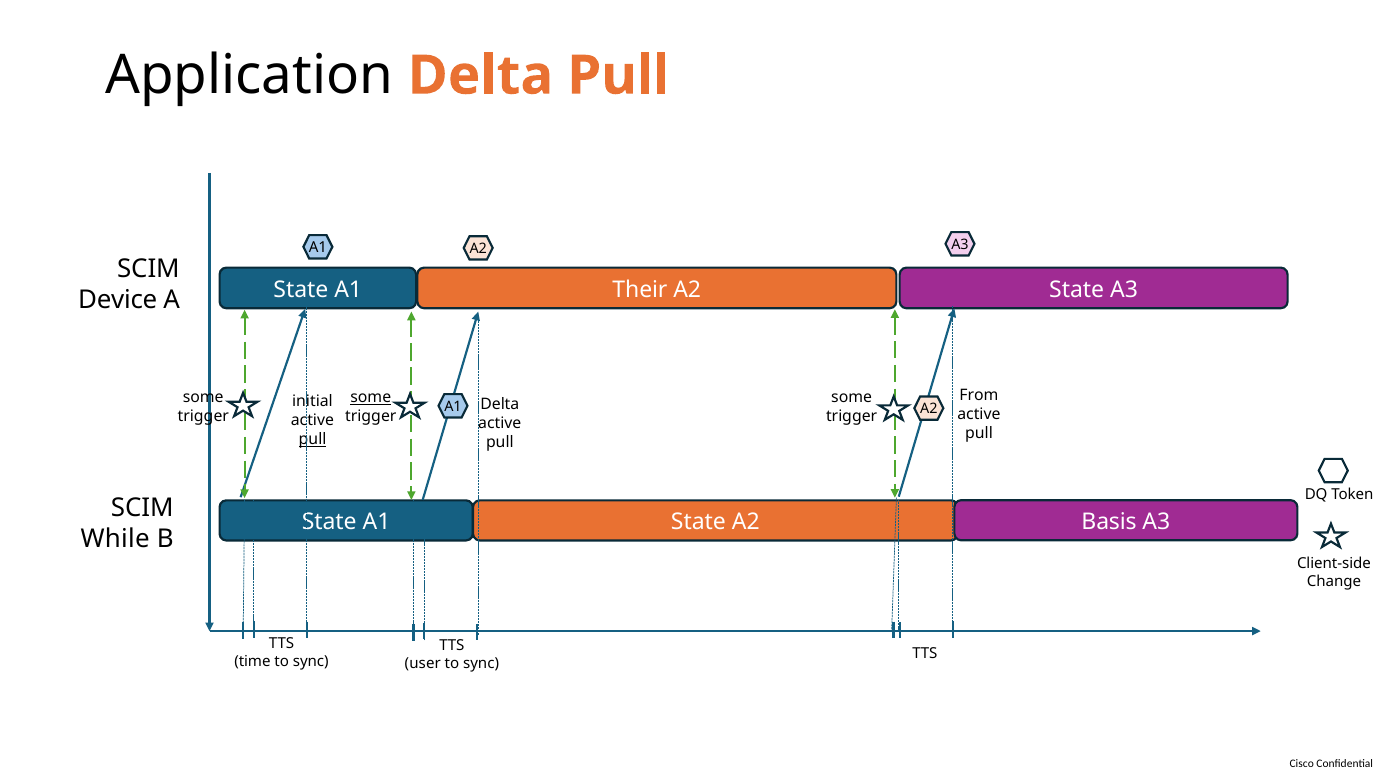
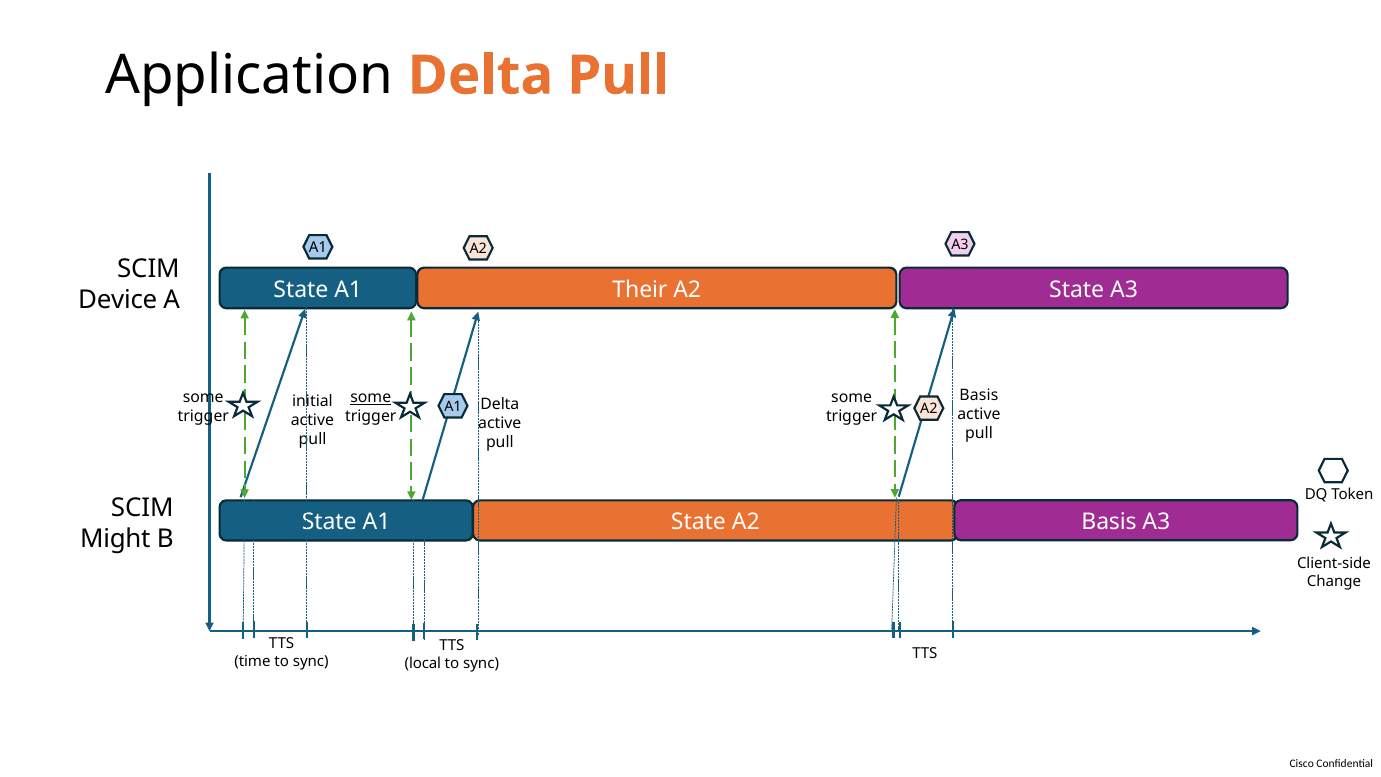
From: From -> Basis (979, 395)
pull underline: present -> none (313, 439)
While: While -> Might (115, 539)
user: user -> local (423, 664)
